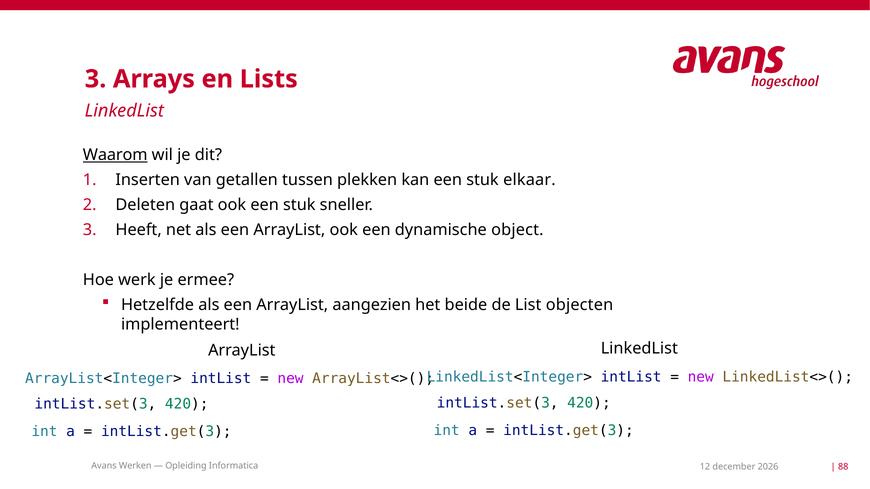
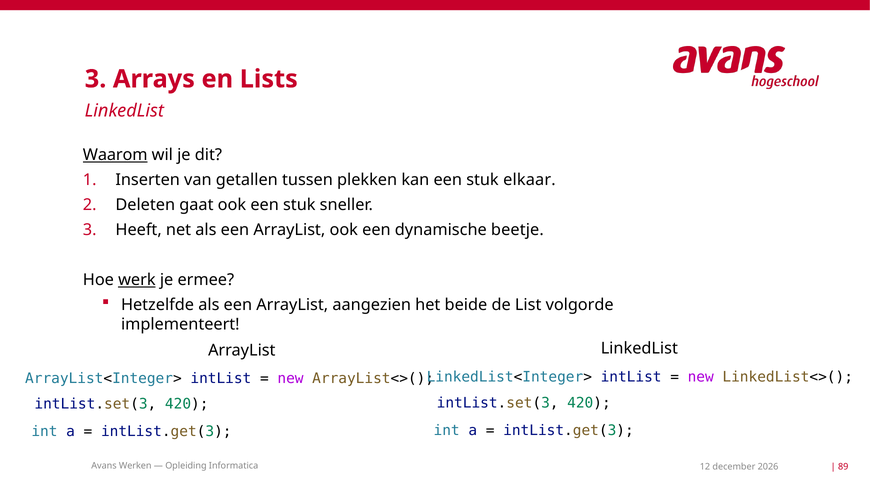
object: object -> beetje (517, 230)
werk underline: none -> present (137, 280)
objecten: objecten -> volgorde (580, 305)
88: 88 -> 89 (843, 467)
